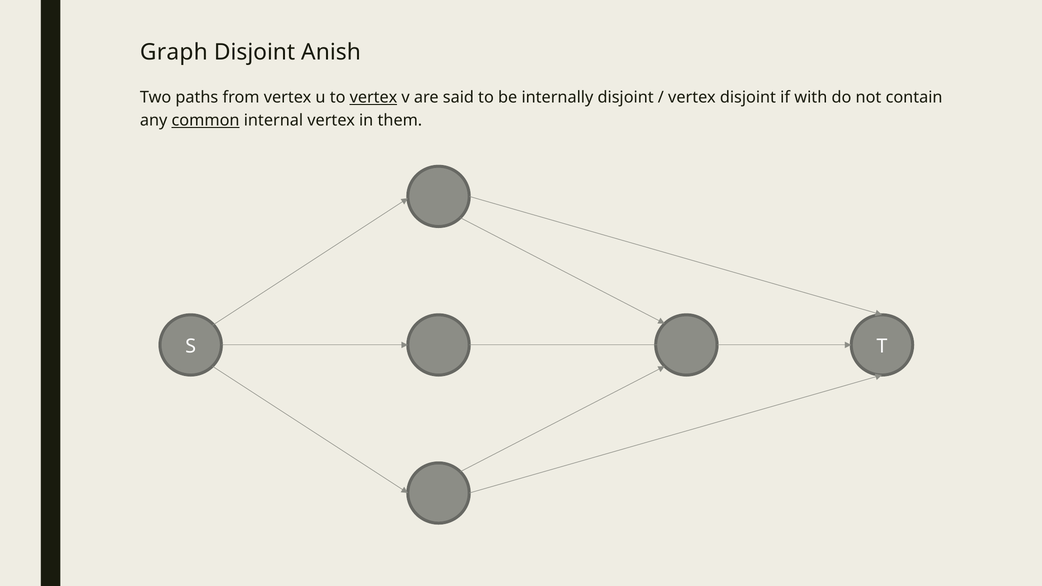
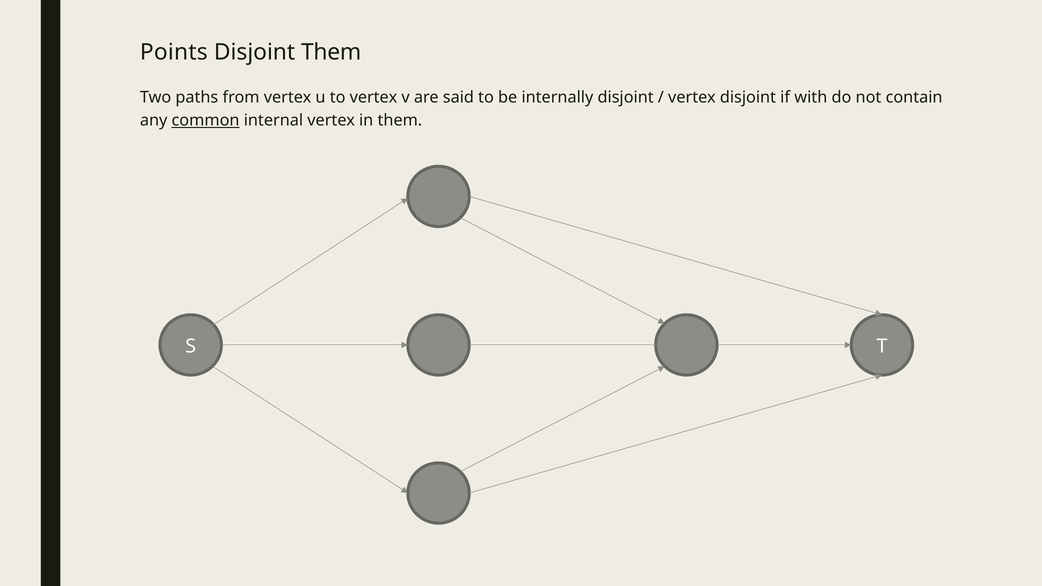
Graph: Graph -> Points (174, 52)
Disjoint Anish: Anish -> Them (331, 52)
vertex underline: present -> none (373, 97)
